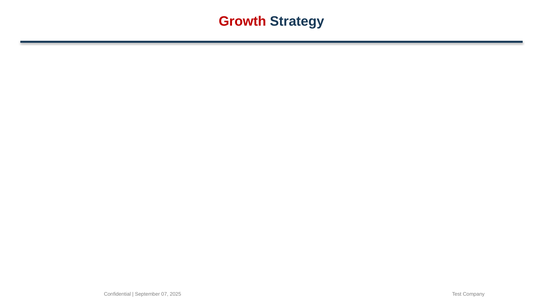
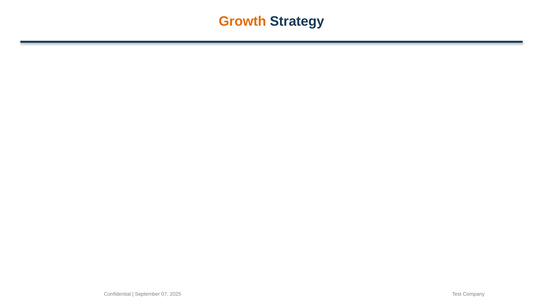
Growth colour: red -> orange (242, 21)
